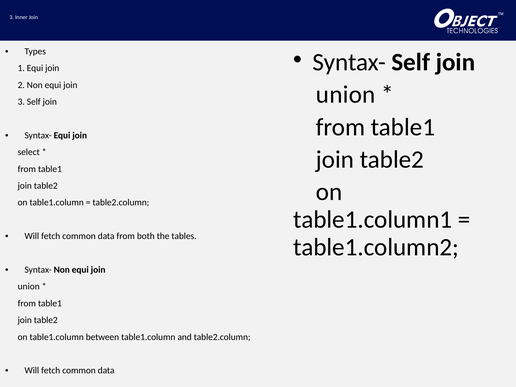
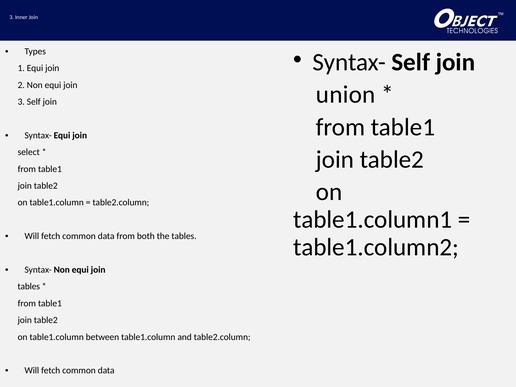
union: union -> tables (29, 287)
